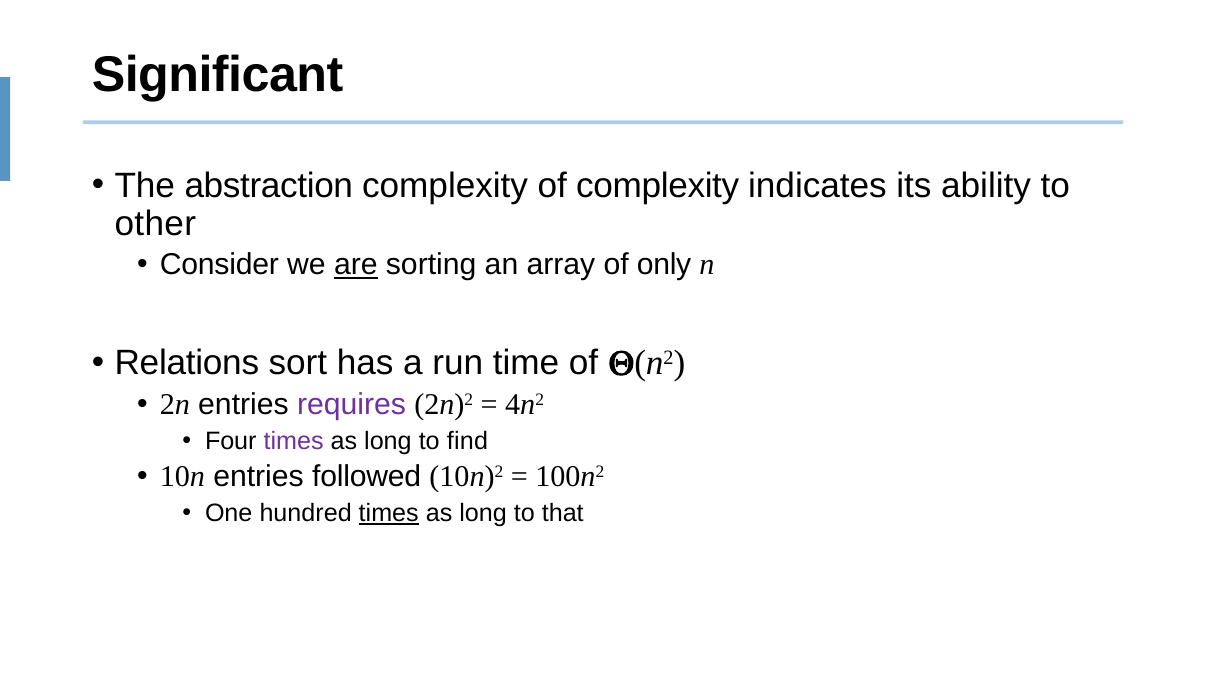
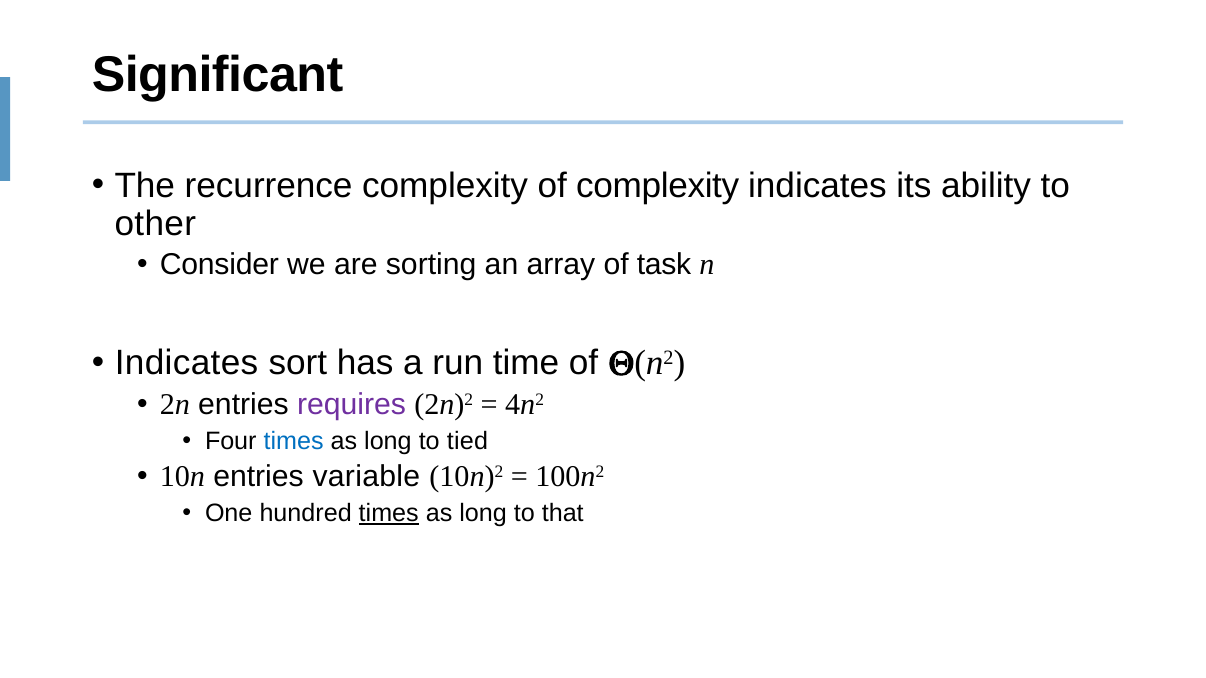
abstraction: abstraction -> recurrence (269, 186)
are underline: present -> none (356, 265)
only: only -> task (664, 265)
Relations: Relations -> Indicates (187, 363)
times colour: purple -> blue (294, 441)
find: find -> tied (467, 441)
followed: followed -> variable (366, 477)
